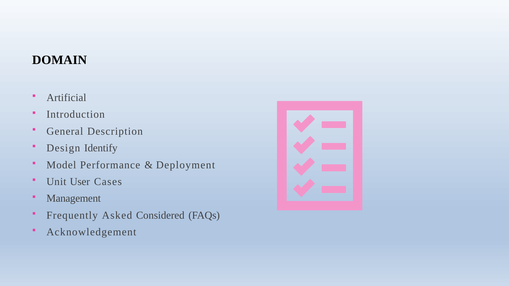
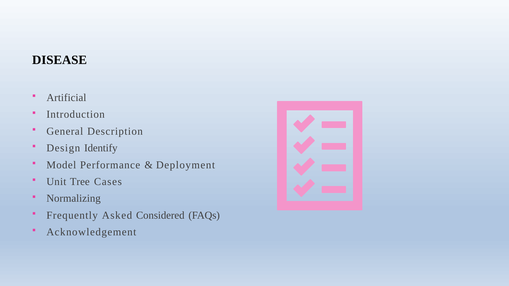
DOMAIN: DOMAIN -> DISEASE (60, 60)
User: User -> Tree (80, 182)
Management: Management -> Normalizing (74, 199)
